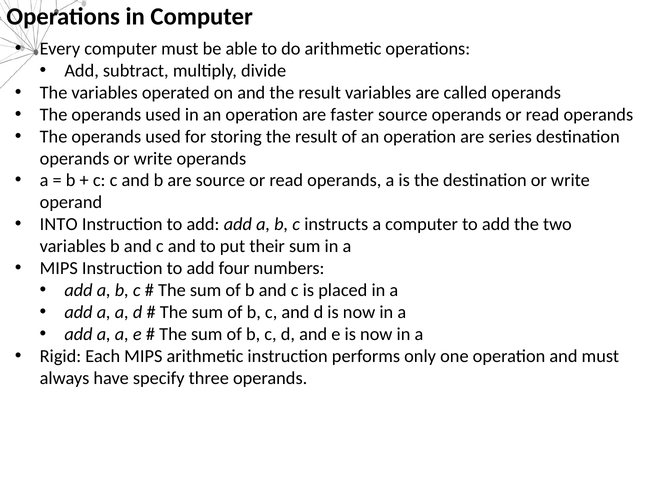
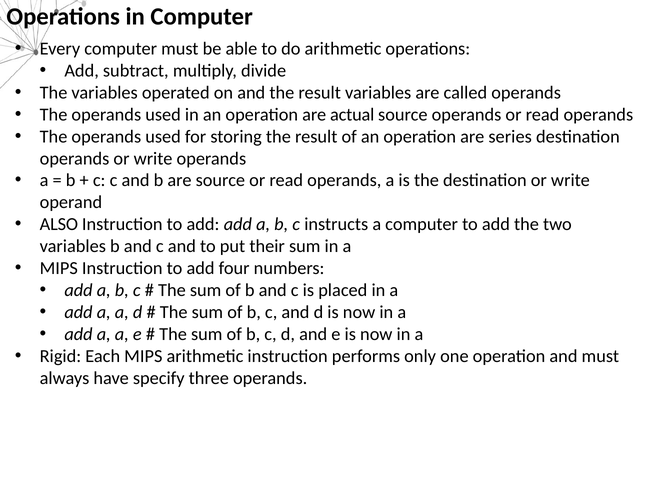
faster: faster -> actual (352, 115)
INTO: INTO -> ALSO (59, 224)
